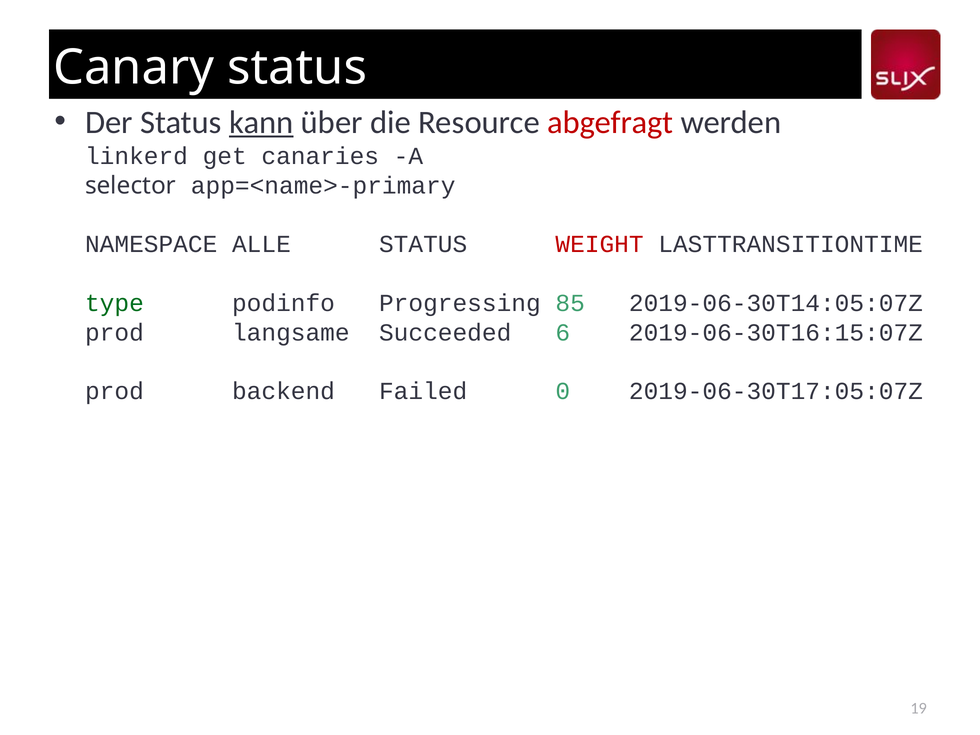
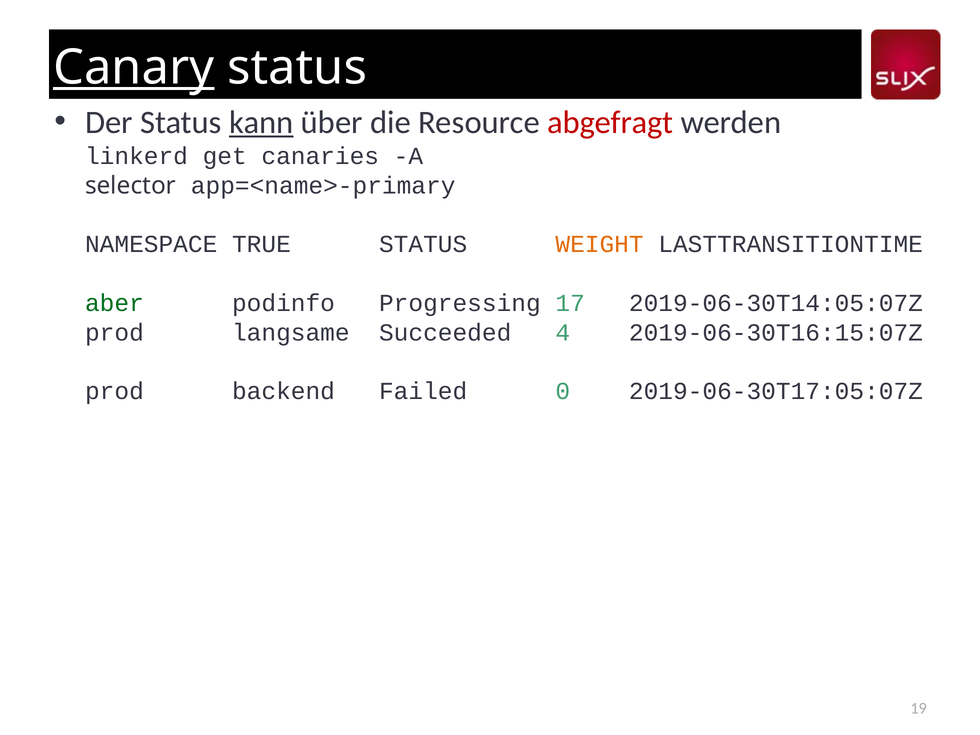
Canary underline: none -> present (134, 68)
ALLE: ALLE -> TRUE (261, 244)
WEIGHT colour: red -> orange (600, 244)
type: type -> aber (114, 303)
85: 85 -> 17 (570, 303)
6: 6 -> 4 (563, 332)
